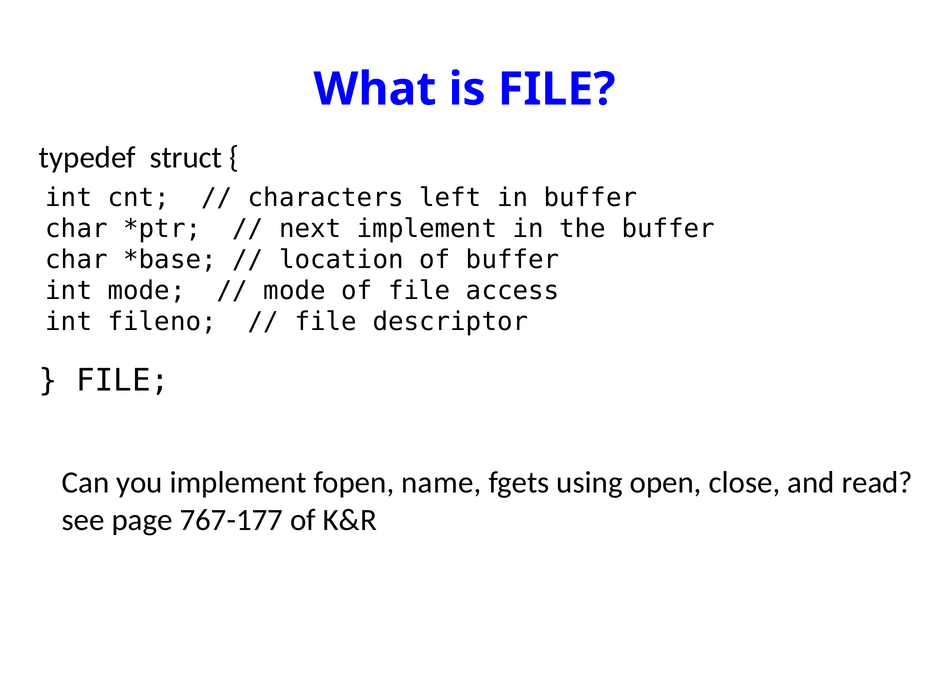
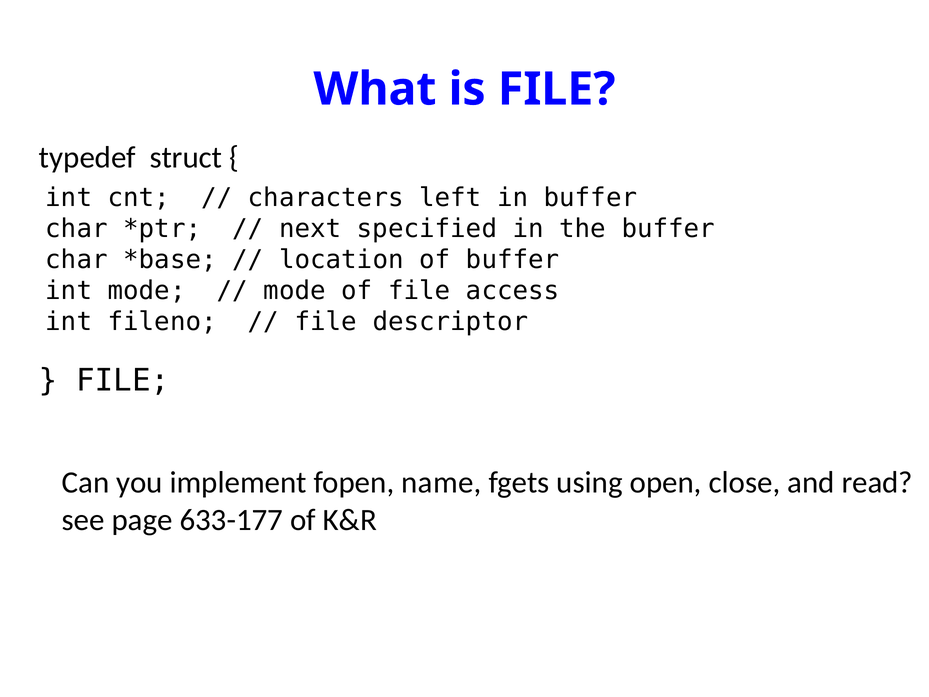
next implement: implement -> specified (427, 229)
767-177: 767-177 -> 633-177 (231, 520)
